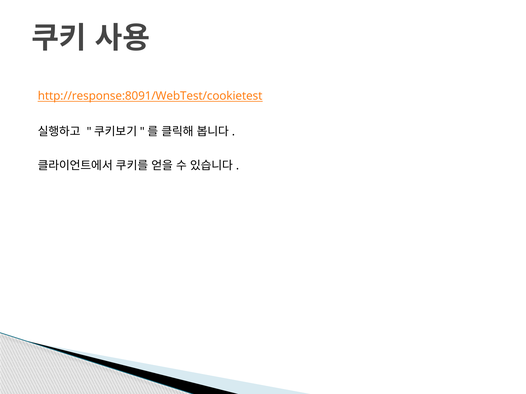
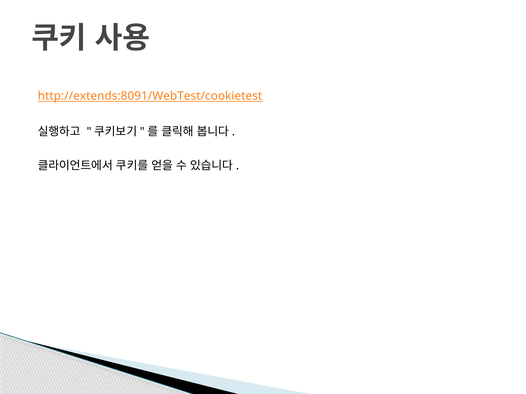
http://response:8091/WebTest/cookietest: http://response:8091/WebTest/cookietest -> http://extends:8091/WebTest/cookietest (150, 96)
